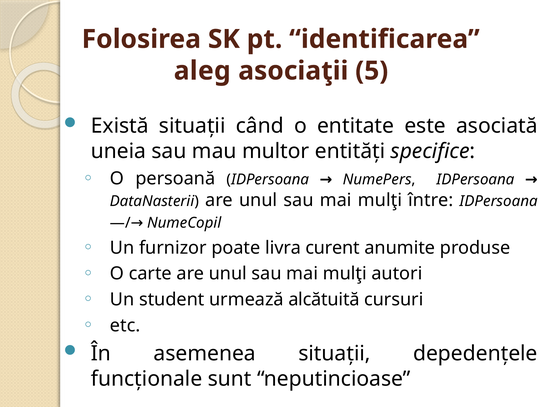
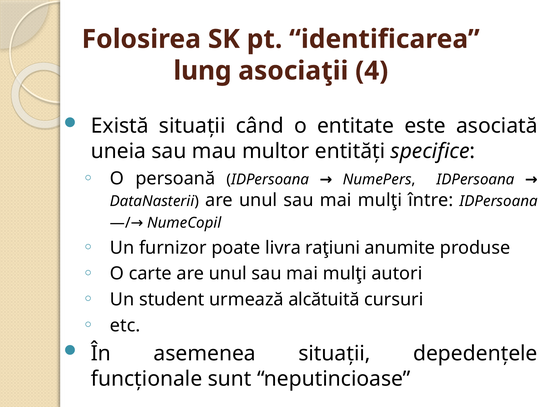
aleg: aleg -> lung (202, 71)
5: 5 -> 4 (372, 71)
curent: curent -> raţiuni (333, 248)
